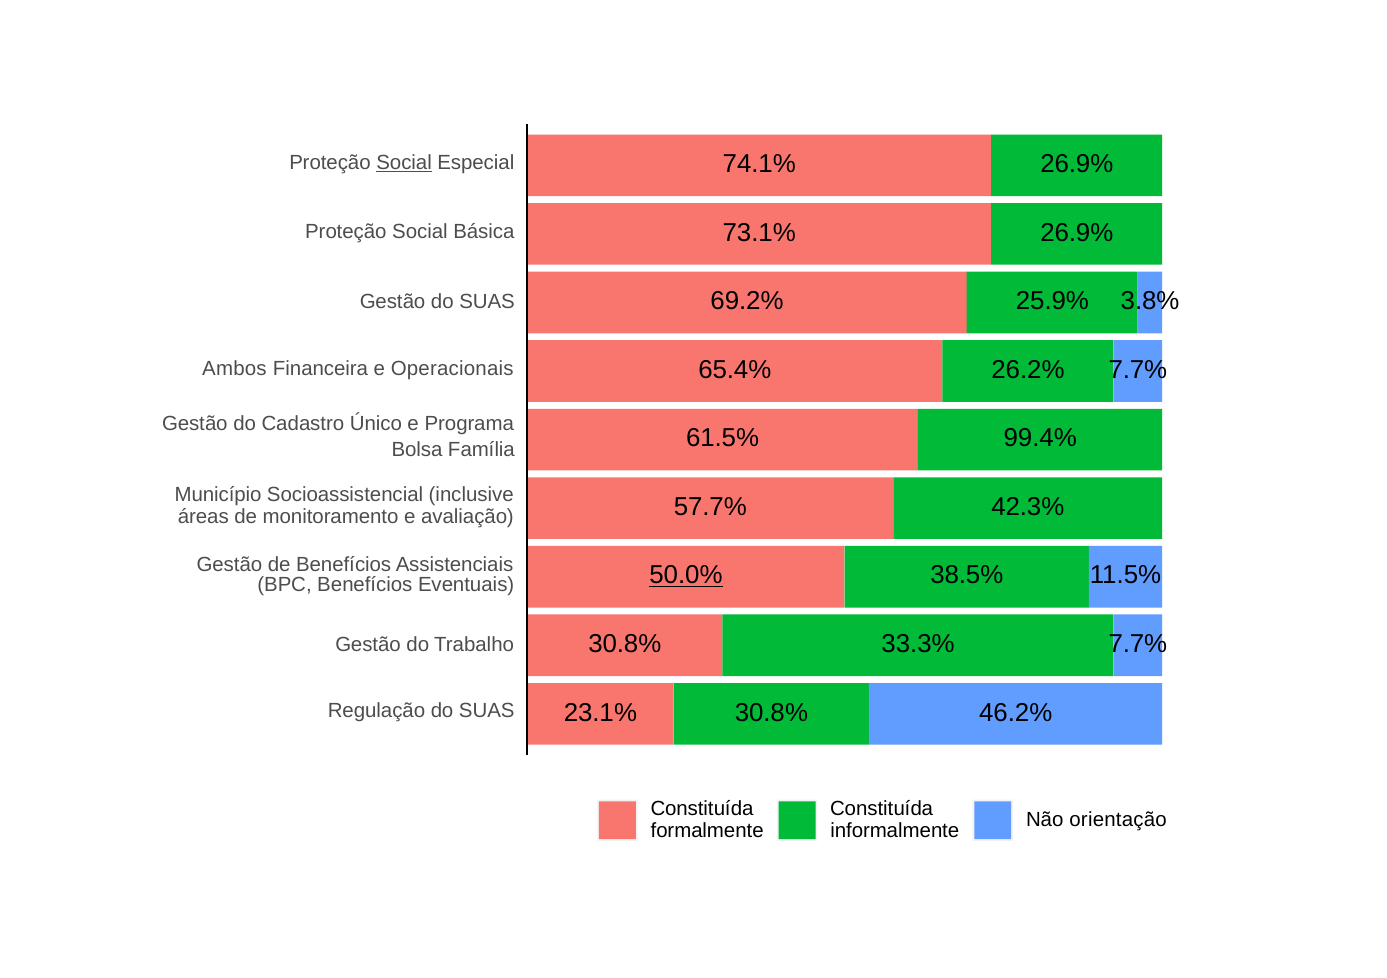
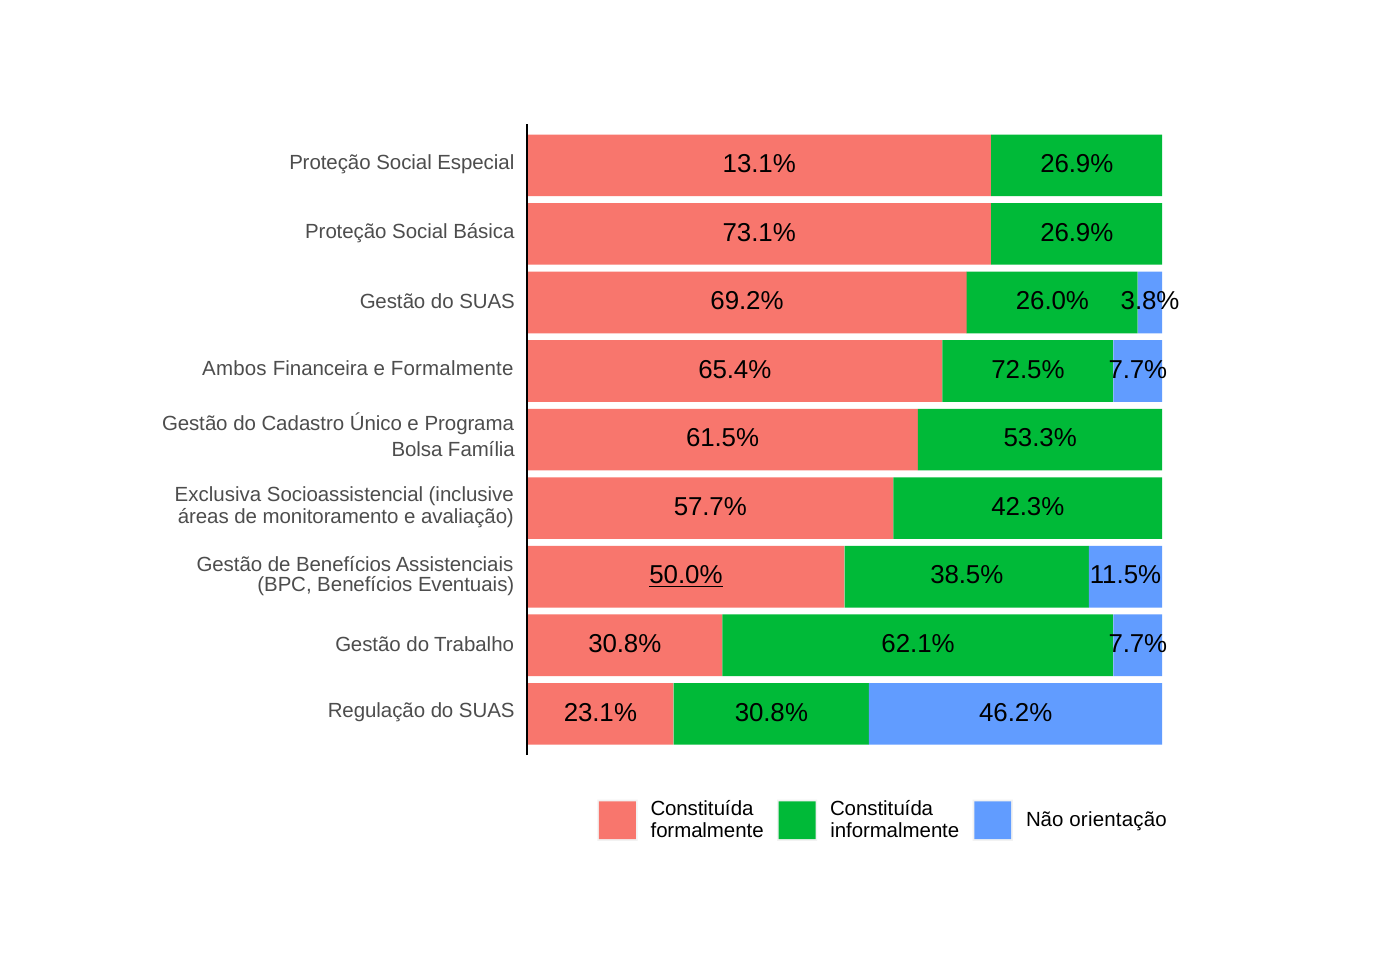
74.1%: 74.1% -> 13.1% (759, 164)
Social underline: present -> none (404, 163)
25.9%: 25.9% -> 26.0% (1052, 301)
26.2%: 26.2% -> 72.5% (1028, 370)
e Operacionais: Operacionais -> Formalmente (452, 368)
99.4%: 99.4% -> 53.3% (1040, 438)
Município: Município -> Exclusiva (218, 494)
33.3%: 33.3% -> 62.1% (918, 644)
